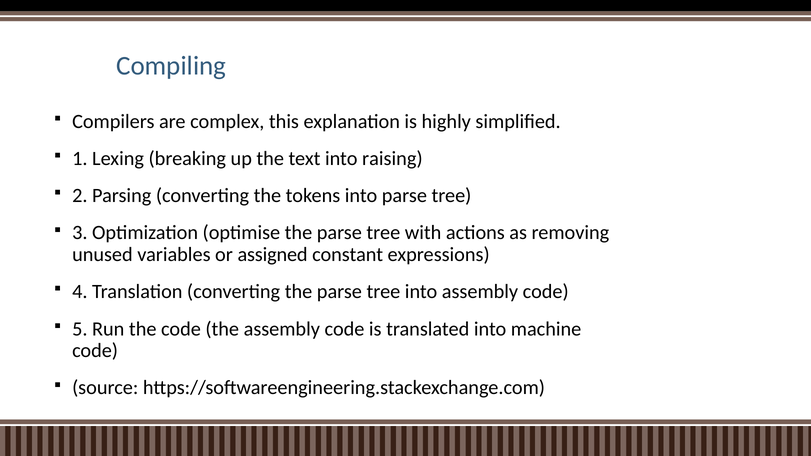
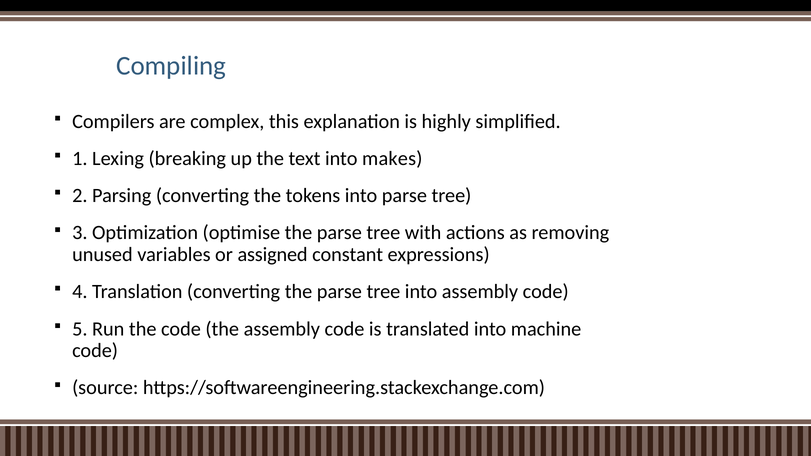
raising: raising -> makes (392, 159)
